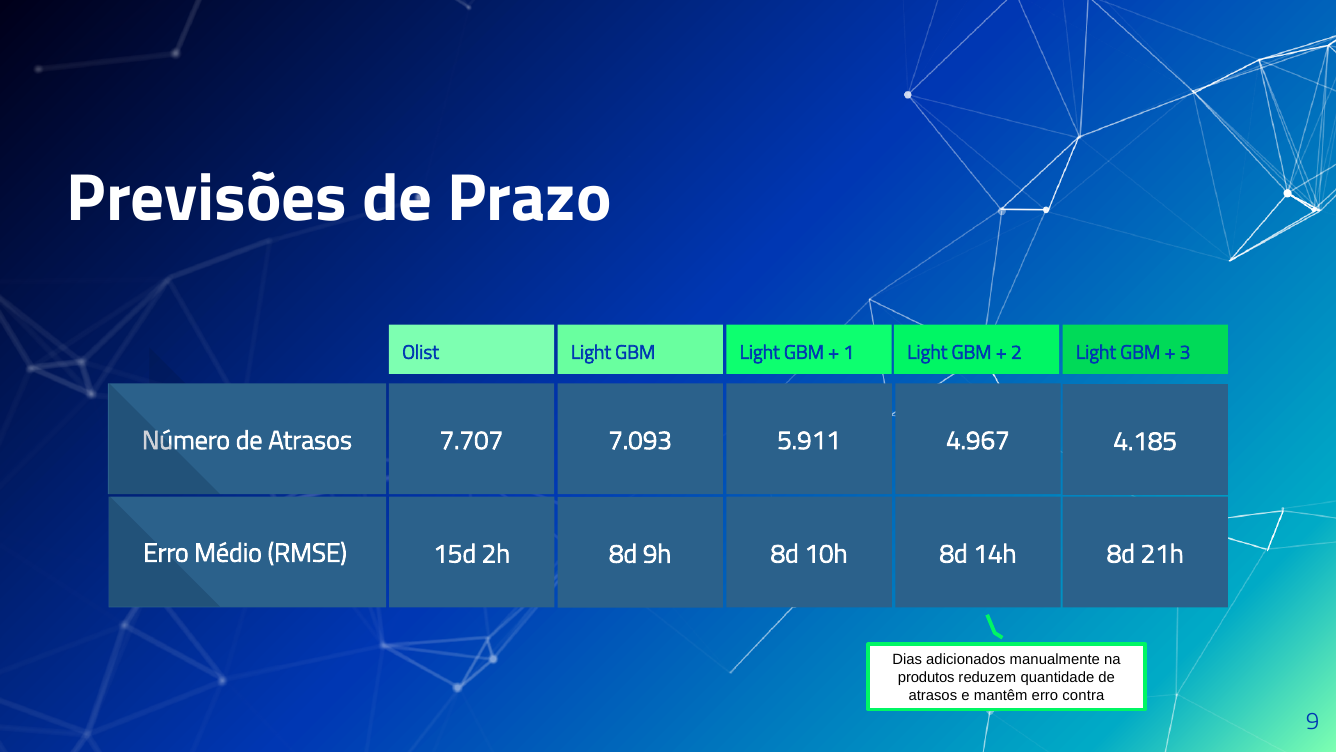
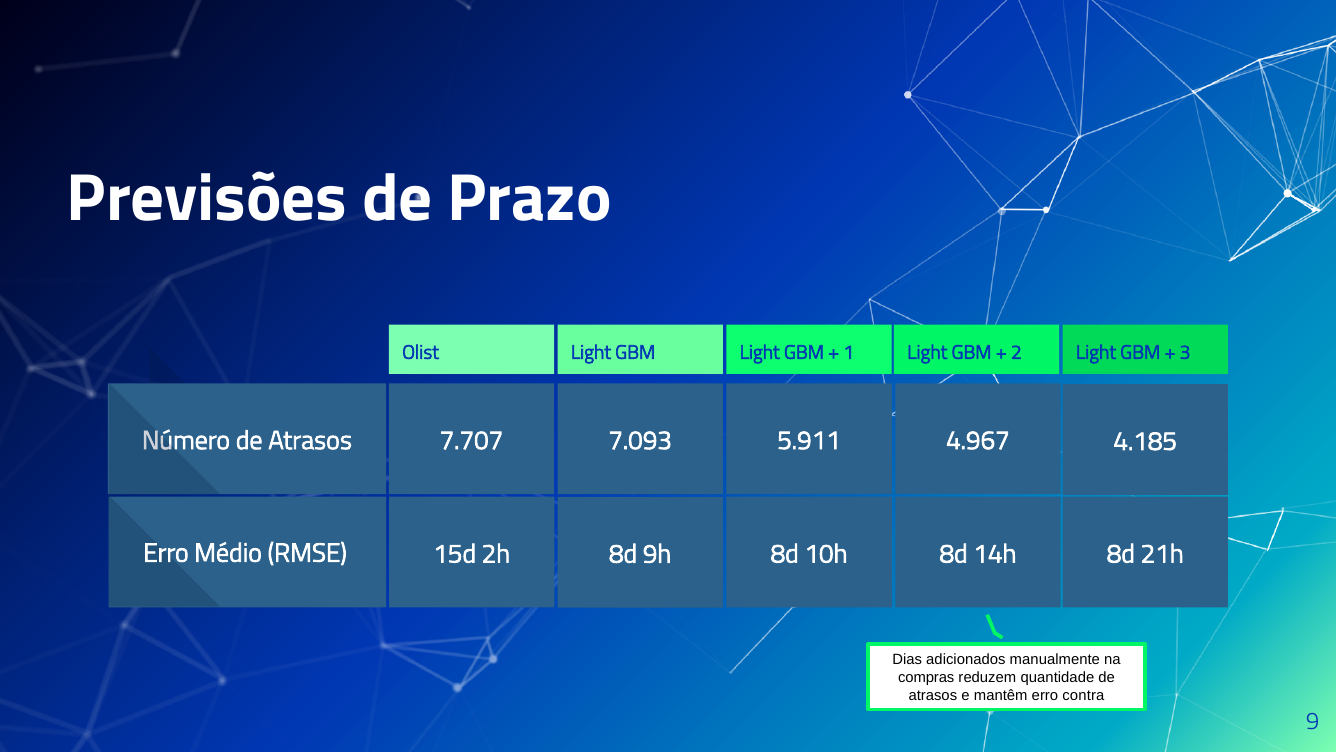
produtos: produtos -> compras (926, 677)
